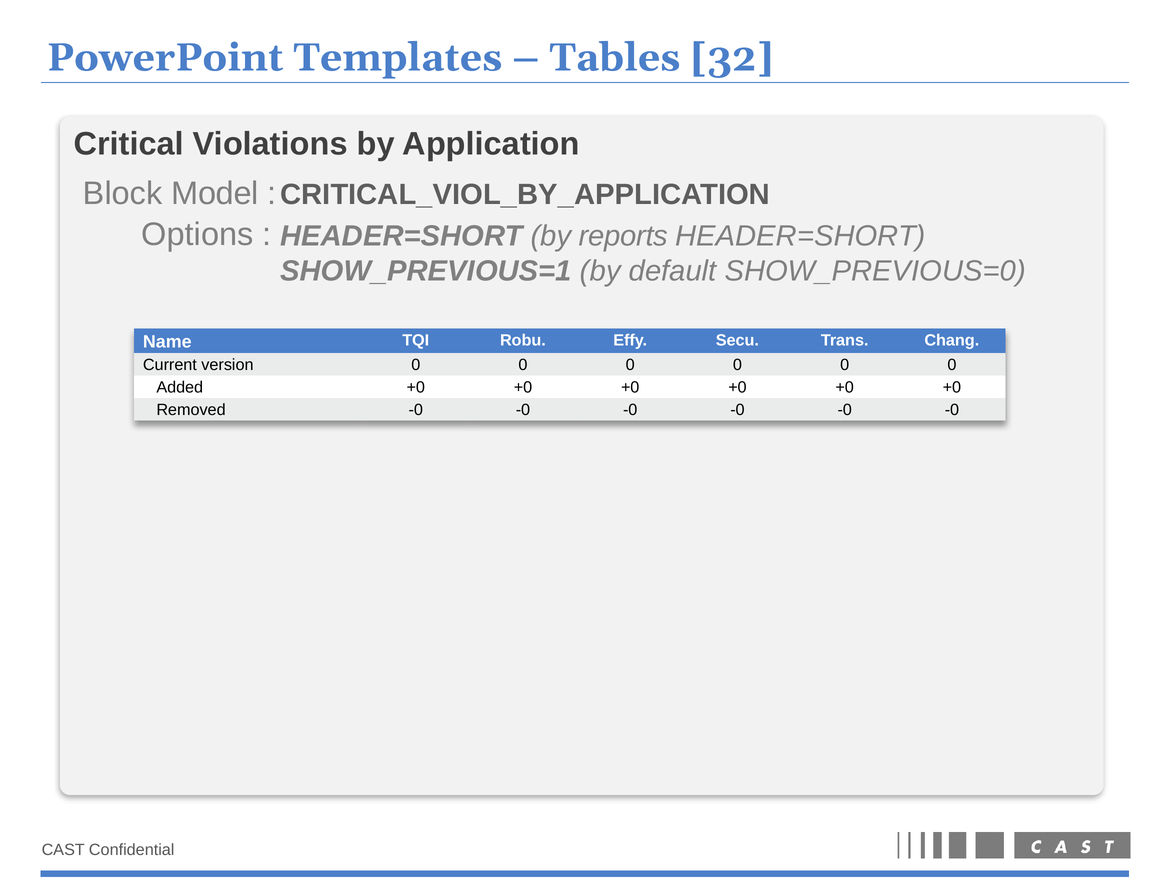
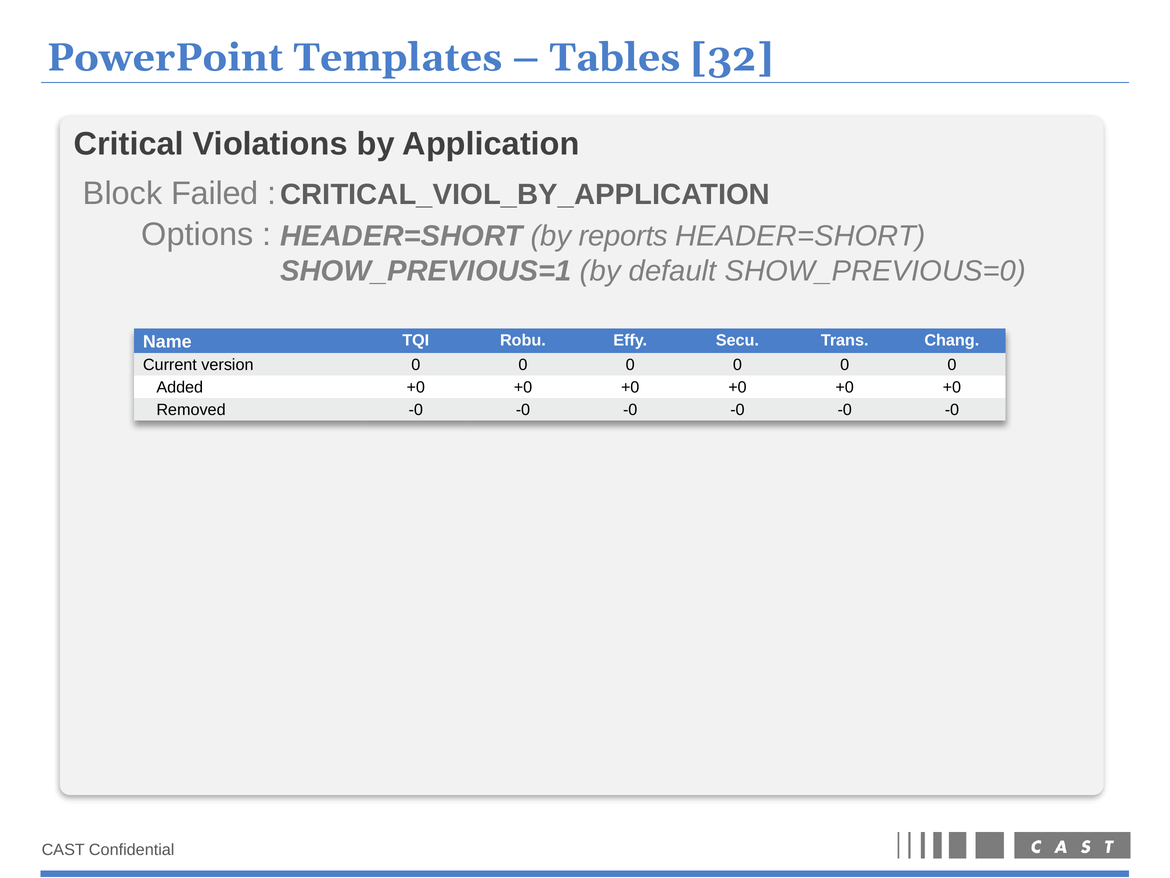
Model: Model -> Failed (215, 193)
